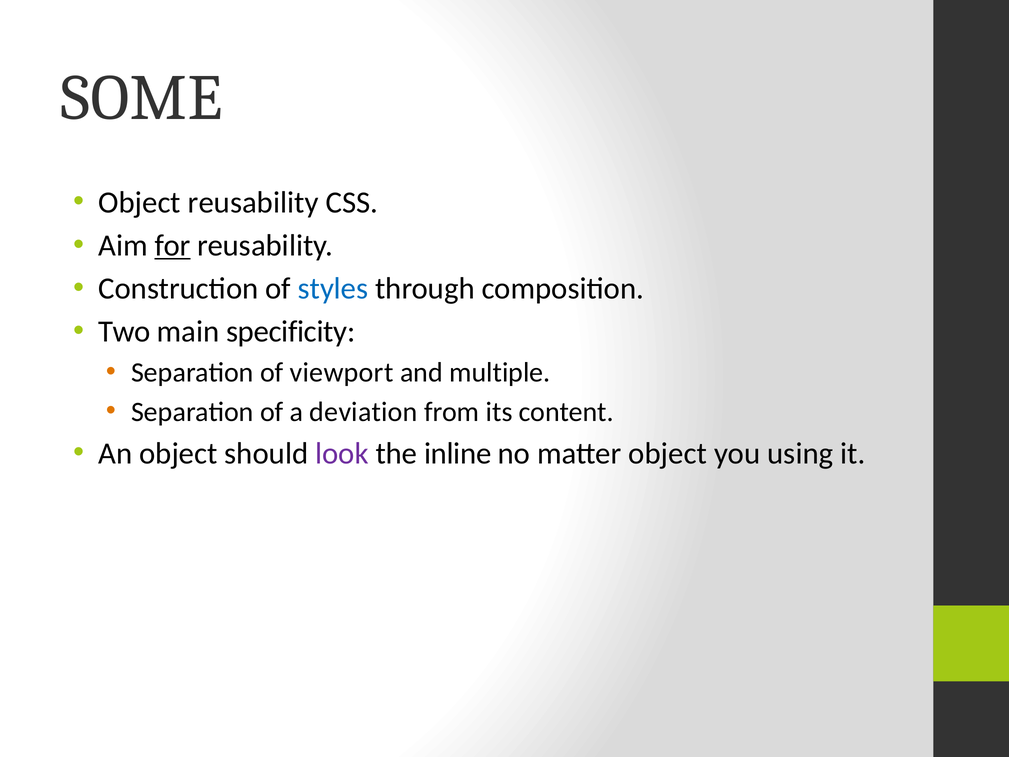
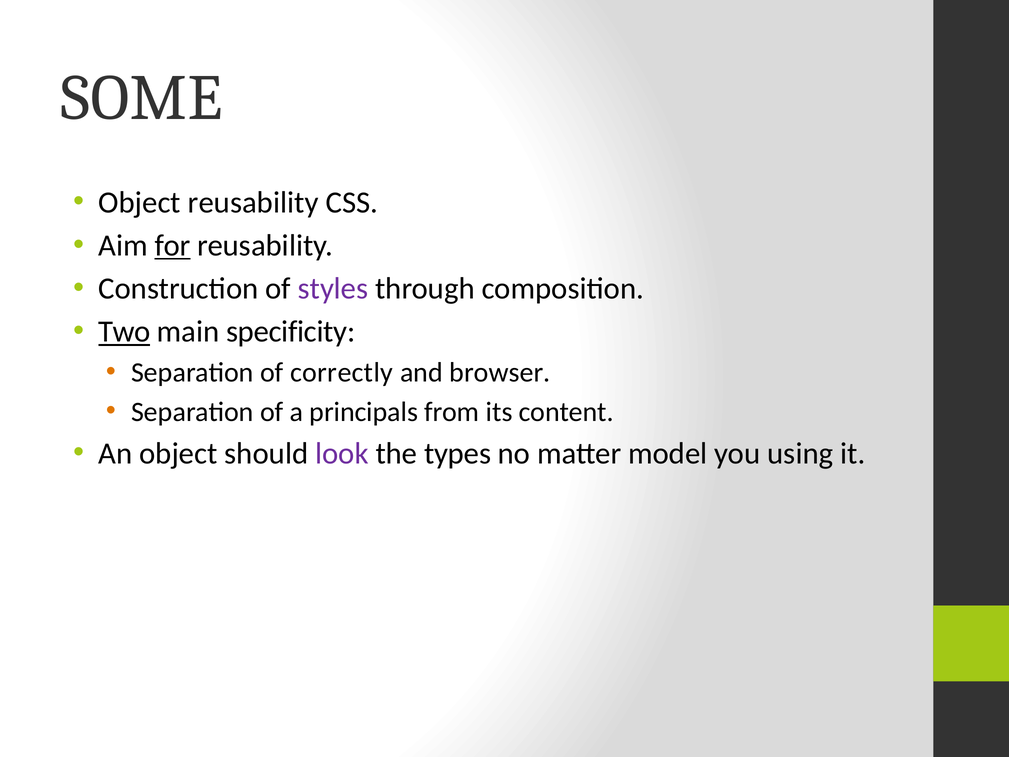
styles colour: blue -> purple (333, 289)
Two underline: none -> present (124, 332)
viewport: viewport -> correctly (342, 372)
multiple: multiple -> browser (500, 372)
deviation: deviation -> principals (364, 412)
inline: inline -> types (458, 453)
matter object: object -> model (668, 453)
